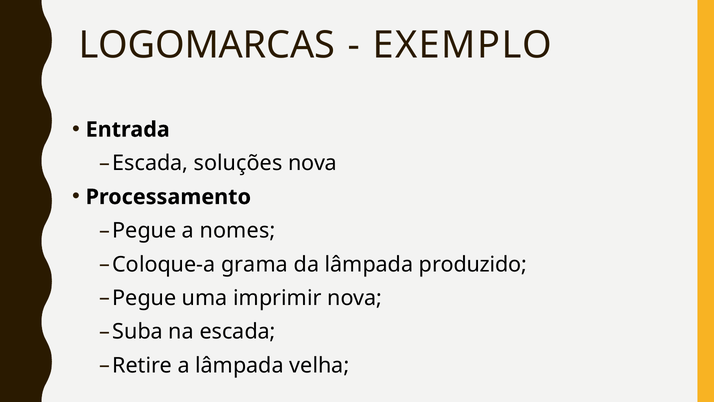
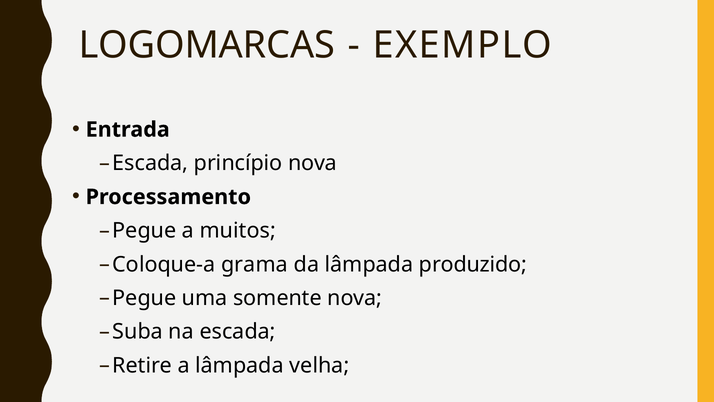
soluções: soluções -> princípio (238, 163)
nomes: nomes -> muitos (238, 230)
imprimir: imprimir -> somente (278, 298)
